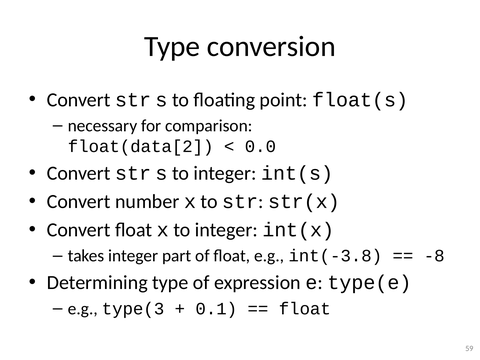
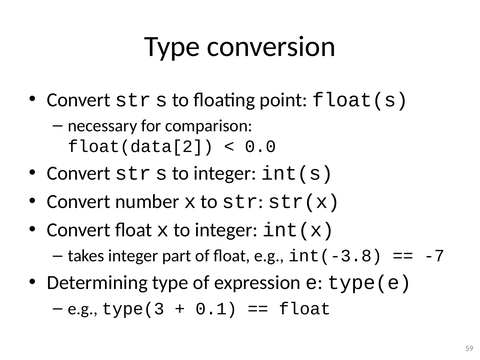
-8: -8 -> -7 (434, 256)
